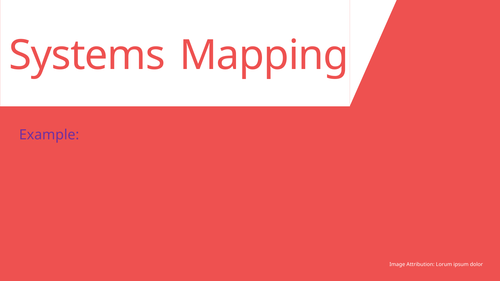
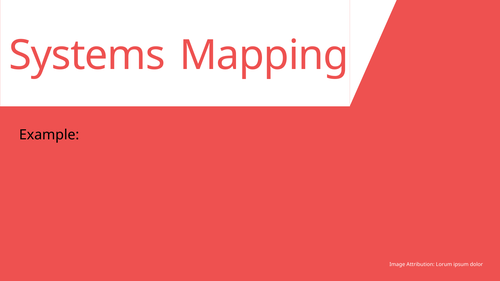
Example colour: purple -> black (49, 135)
